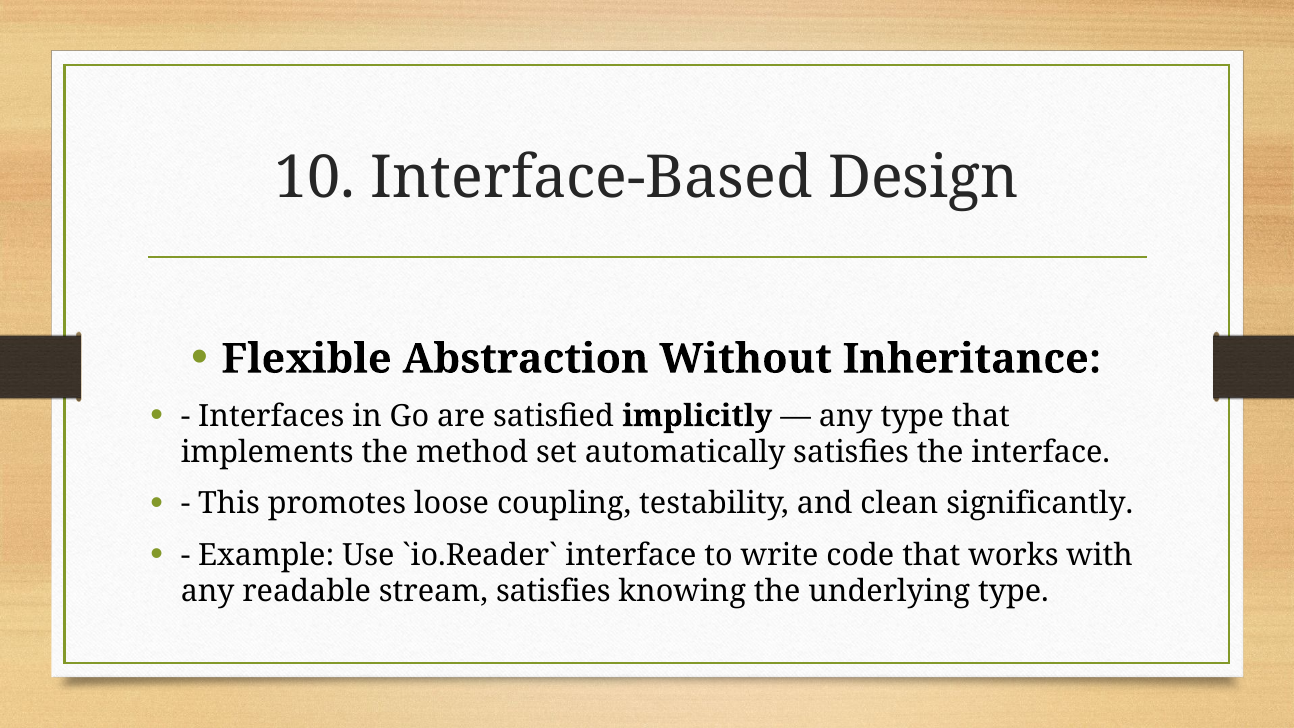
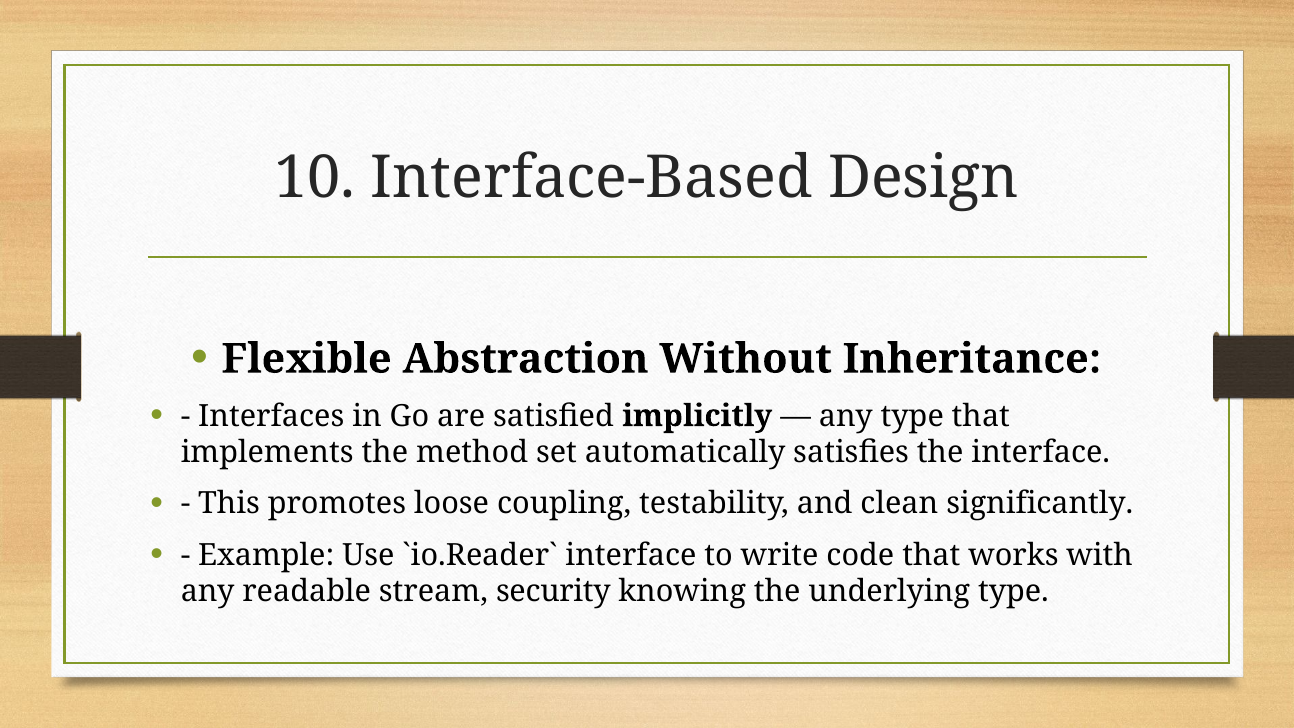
stream satisfies: satisfies -> security (553, 592)
